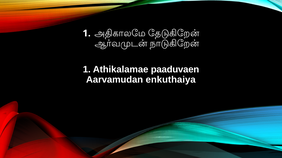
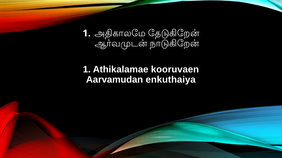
paaduvaen: paaduvaen -> kooruvaen (175, 70)
